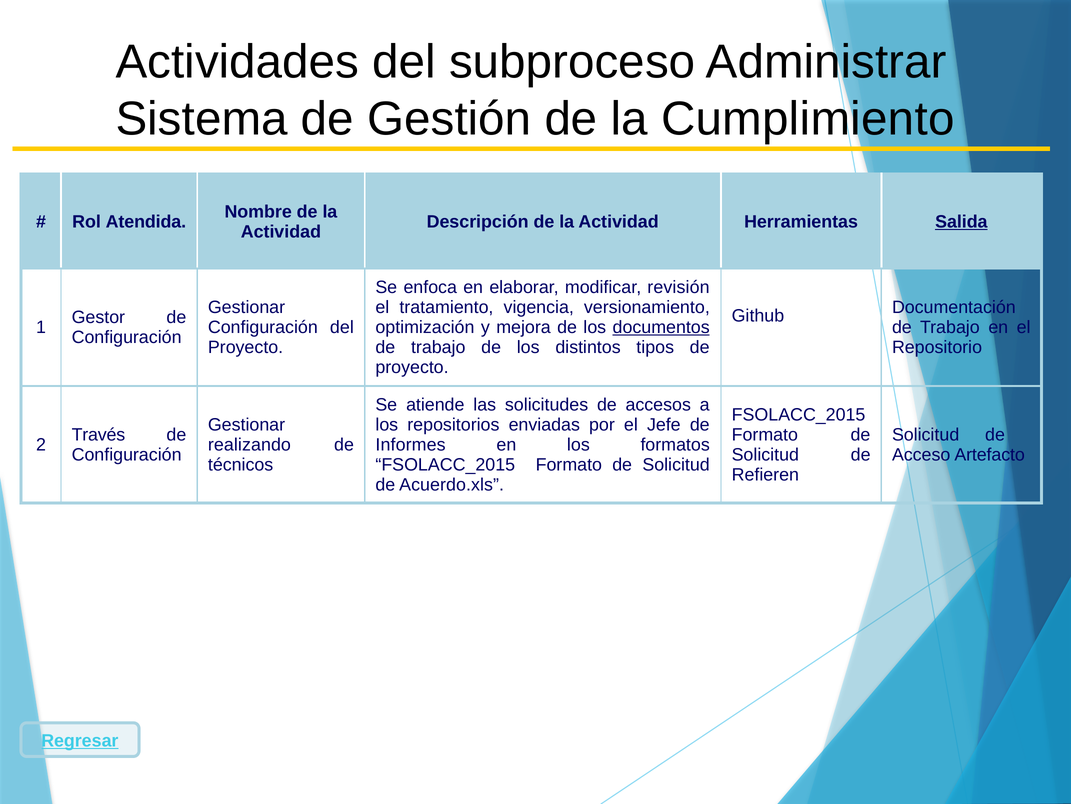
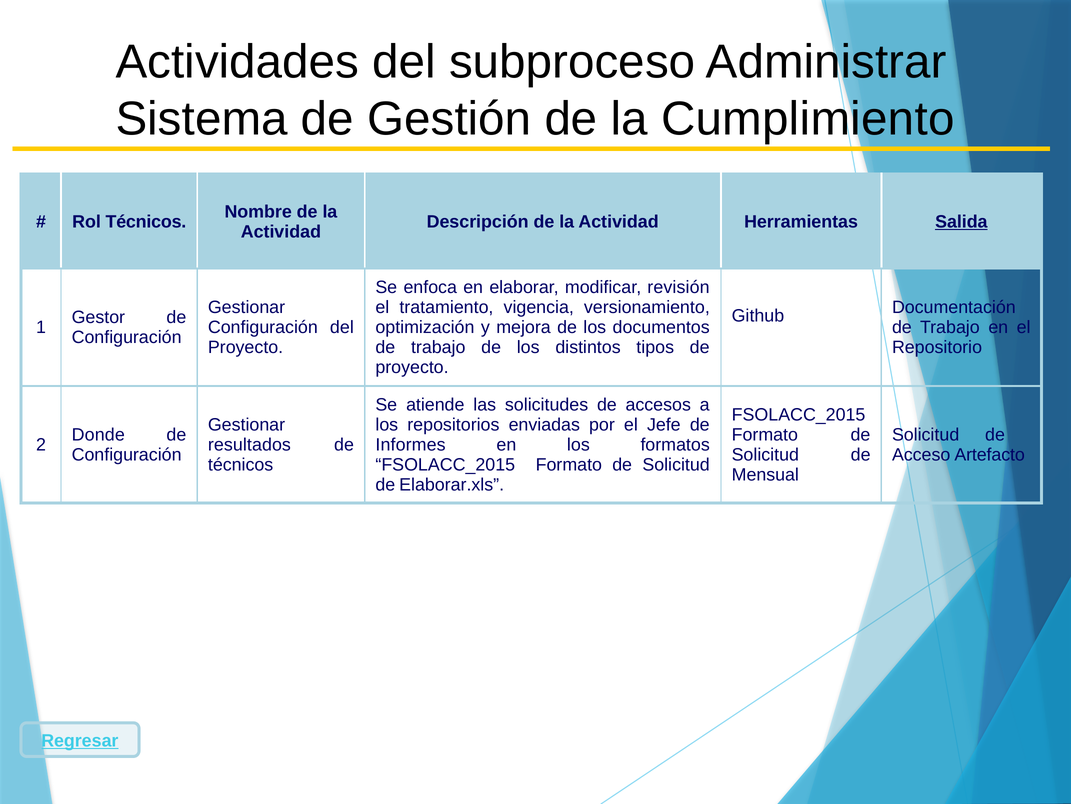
Rol Atendida: Atendida -> Técnicos (146, 221)
documentos underline: present -> none (661, 327)
Través: Través -> Donde (98, 434)
realizando: realizando -> resultados (249, 444)
Refieren: Refieren -> Mensual (765, 474)
Acuerdo.xls: Acuerdo.xls -> Elaborar.xls (452, 484)
